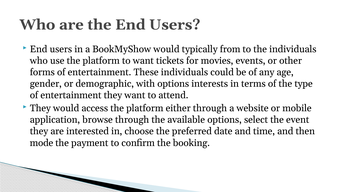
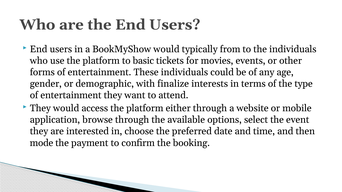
to want: want -> basic (143, 61)
with options: options -> finalize (173, 84)
